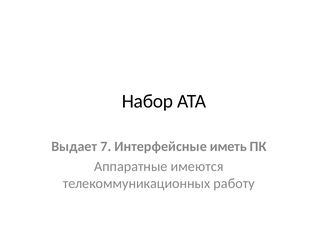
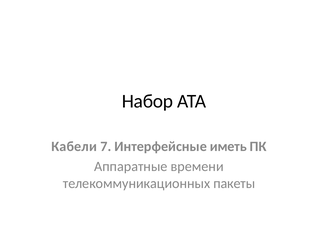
Выдает: Выдает -> Кабели (74, 146)
имеются: имеются -> времени (197, 166)
работу: работу -> пакеты (234, 183)
